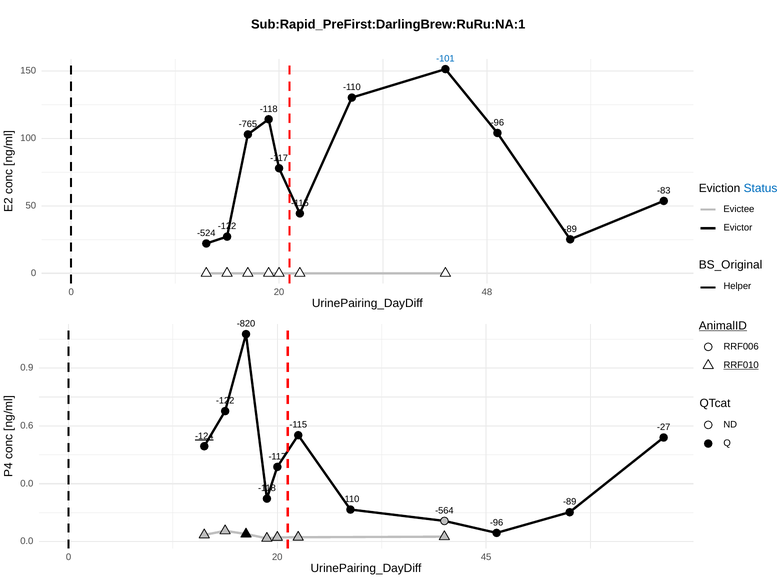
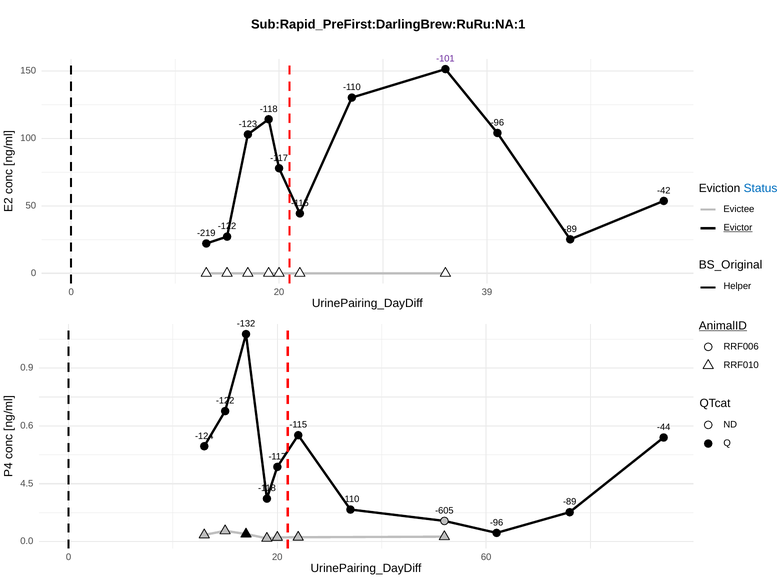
-101 colour: blue -> purple (445, 59)
-765: -765 -> -123 (248, 124)
-83: -83 -> -42 (664, 191)
Evictor underline: none -> present (738, 228)
-524: -524 -> -219 (206, 233)
48: 48 -> 39 (487, 292)
-820: -820 -> -132 (246, 324)
RRF010 underline: present -> none (741, 365)
-27: -27 -> -44 (664, 427)
-124 underline: present -> none (204, 436)
0.0: 0.0 -> 4.5 (27, 483)
-564: -564 -> -605 (444, 510)
45: 45 -> 60 (486, 557)
